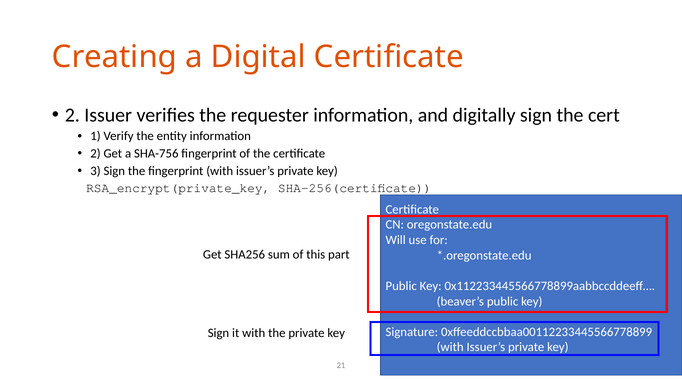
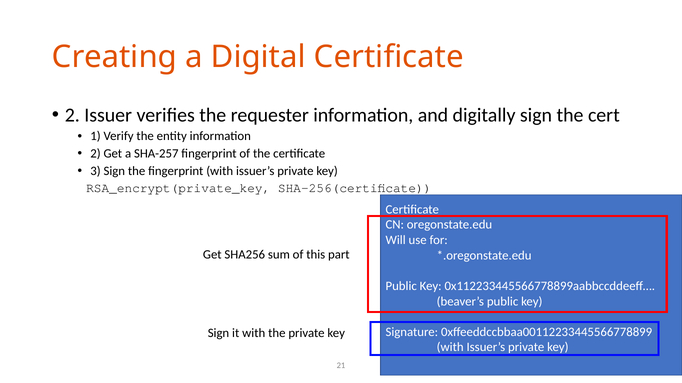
SHA-756: SHA-756 -> SHA-257 (156, 154)
